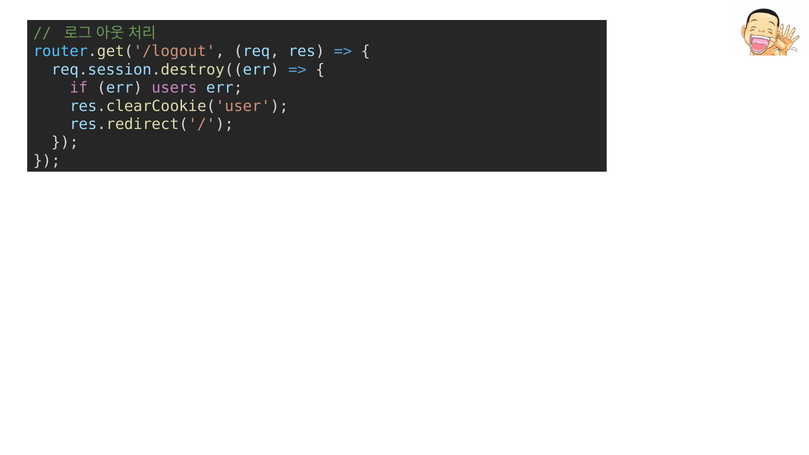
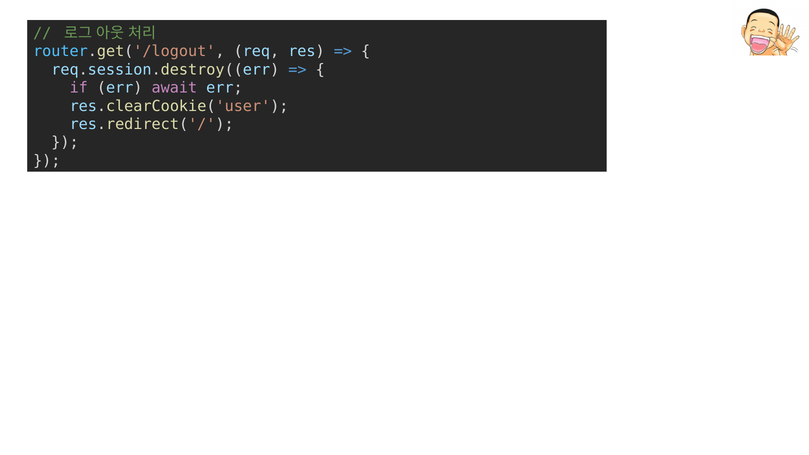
users: users -> await (174, 88)
